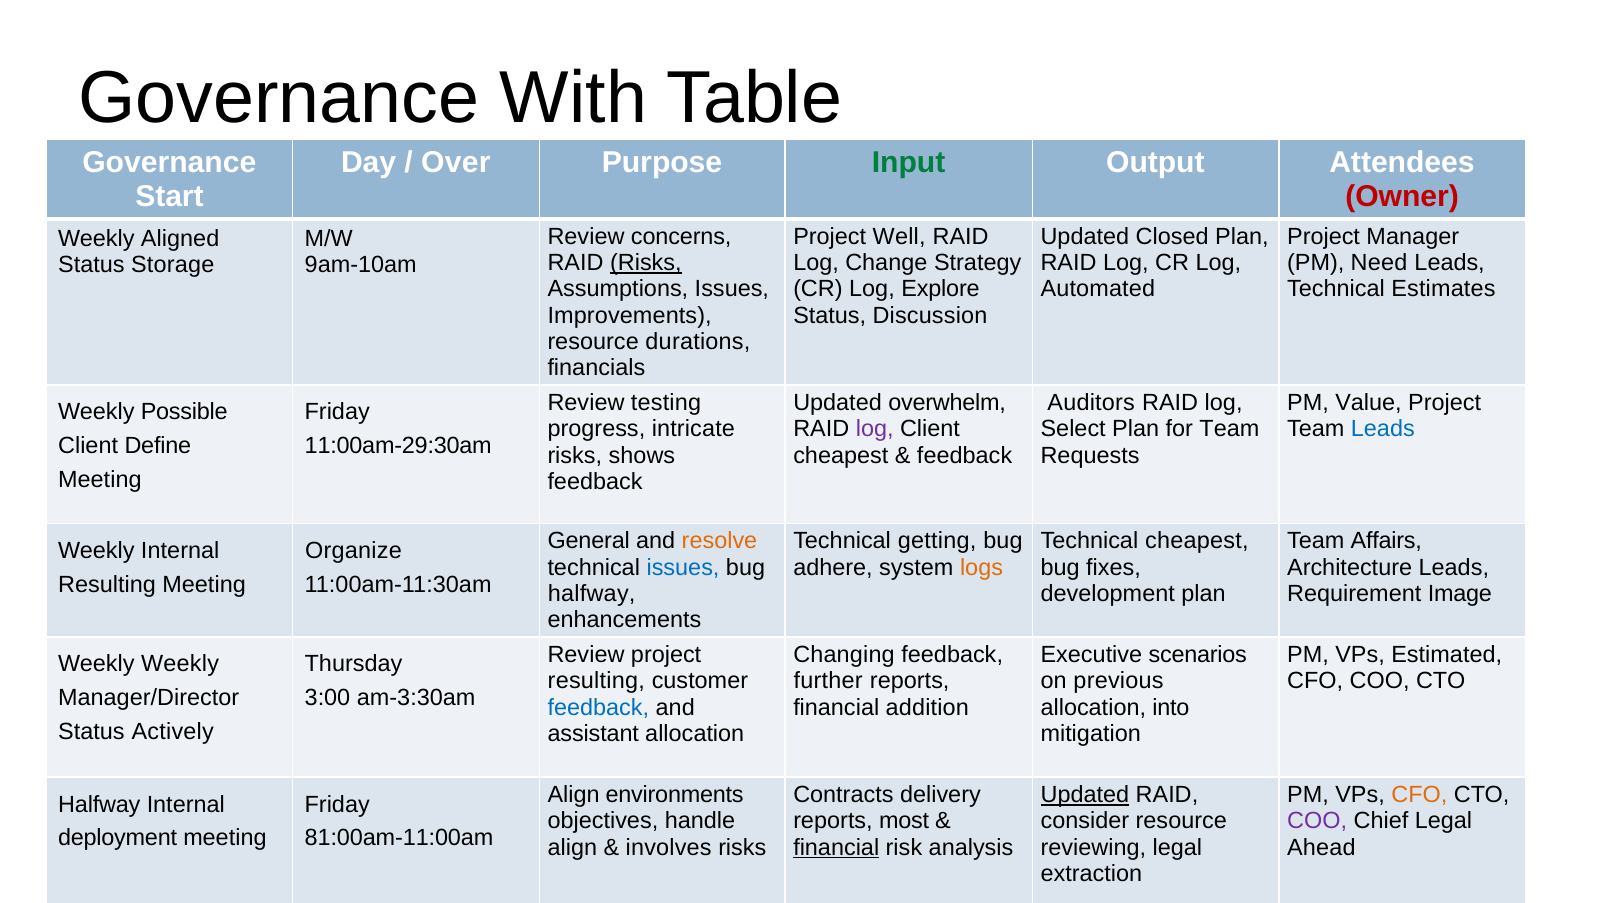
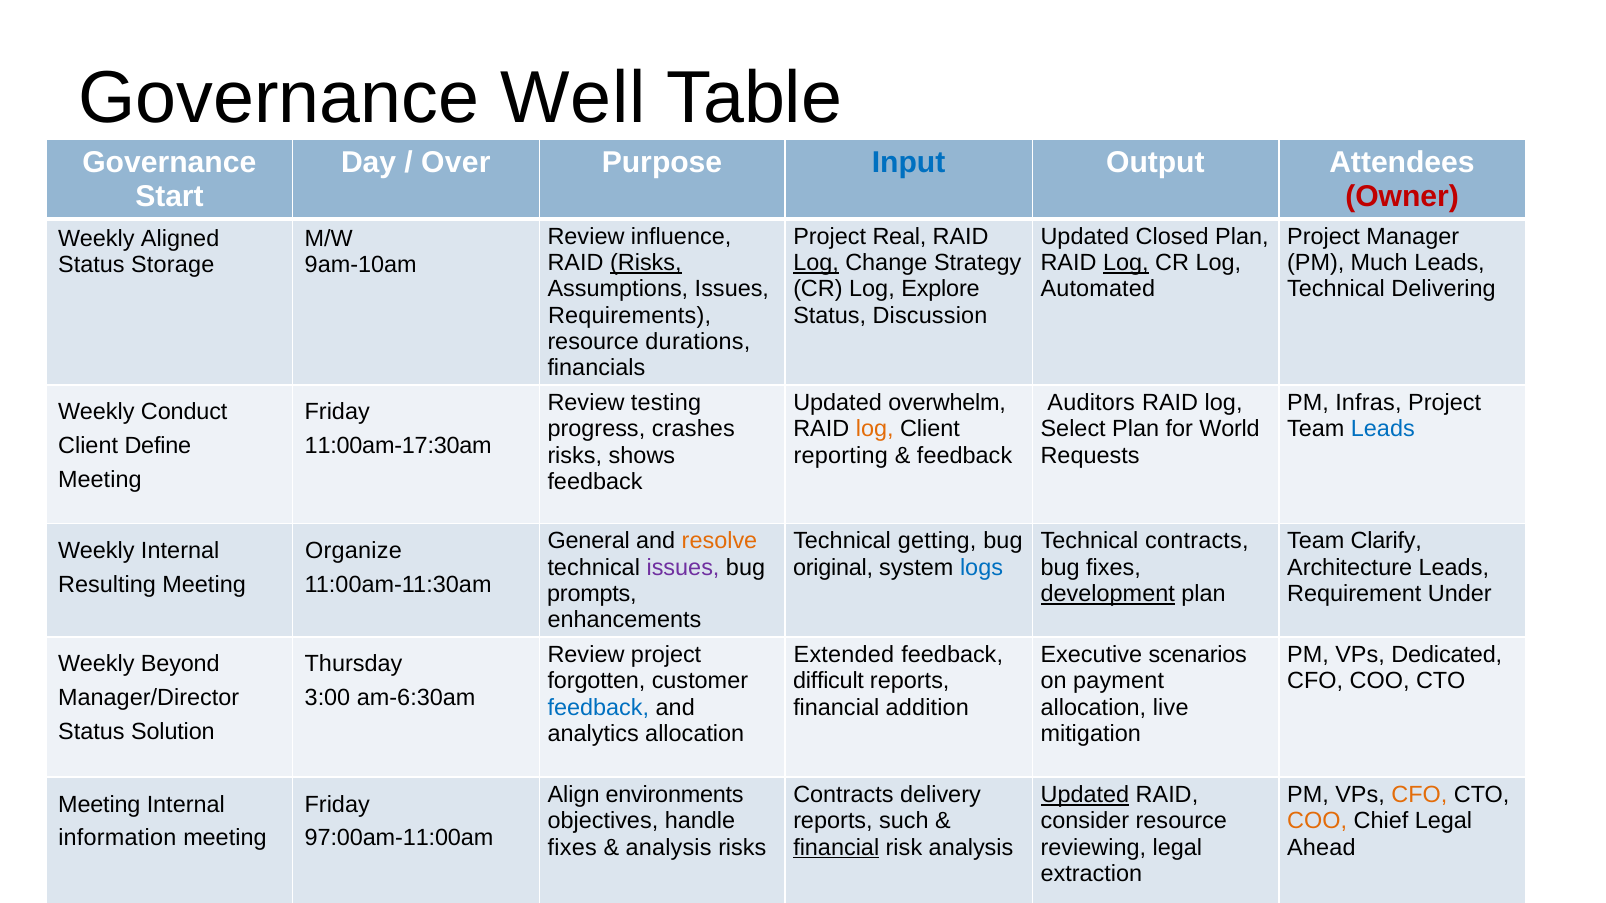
With: With -> Well (573, 99)
Input colour: green -> blue (909, 163)
concerns: concerns -> influence (681, 237)
Well: Well -> Real (899, 237)
Log underline: none -> present (816, 263)
Log underline: none -> present (1126, 263)
Need: Need -> Much (1379, 263)
Estimates: Estimates -> Delivering (1444, 289)
Improvements: Improvements -> Requirements (630, 316)
Value: Value -> Infras (1368, 403)
Possible: Possible -> Conduct (184, 412)
intricate: intricate -> crashes (693, 429)
log colour: purple -> orange (875, 429)
for Team: Team -> World (1230, 429)
11:00am-29:30am: 11:00am-29:30am -> 11:00am-17:30am (398, 446)
cheapest: cheapest -> reporting (841, 456)
Technical cheapest: cheapest -> contracts (1197, 541)
Affairs: Affairs -> Clarify (1386, 541)
issues colour: blue -> purple (683, 568)
adhere: adhere -> original (833, 568)
logs colour: orange -> blue (982, 568)
halfway: halfway -> prompts (592, 594)
development underline: none -> present (1108, 594)
Image: Image -> Under (1460, 594)
Changing: Changing -> Extended (844, 655)
Estimated: Estimated -> Dedicated (1447, 655)
Weekly Weekly: Weekly -> Beyond (180, 665)
resulting: resulting -> forgotten (596, 681)
further: further -> difficult (828, 681)
previous: previous -> payment (1119, 681)
am-3:30am: am-3:30am -> am-6:30am (416, 698)
into: into -> live (1171, 708)
Actively: Actively -> Solution (173, 732)
assistant: assistant -> analytics (593, 734)
Halfway: Halfway -> Meeting (99, 805)
most: most -> such (904, 822)
COO colour: purple -> orange (1317, 822)
deployment: deployment -> information (117, 839)
81:00am-11:00am: 81:00am-11:00am -> 97:00am-11:00am (399, 839)
align: align -> fixes (572, 848)
involves: involves -> analysis (669, 848)
